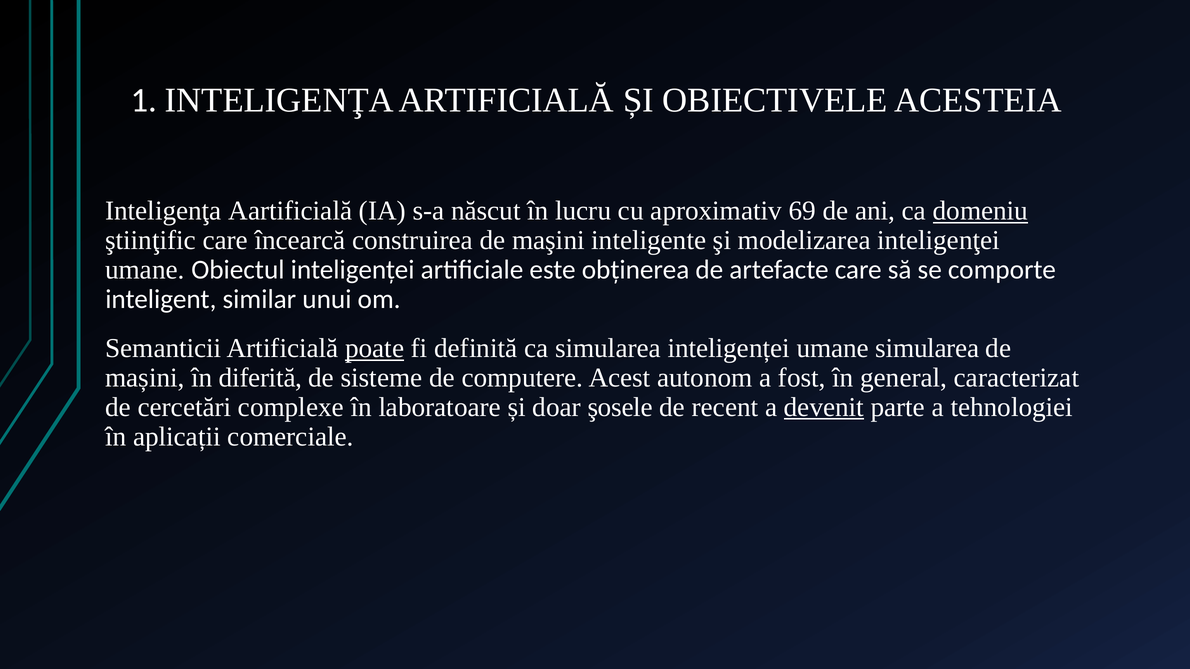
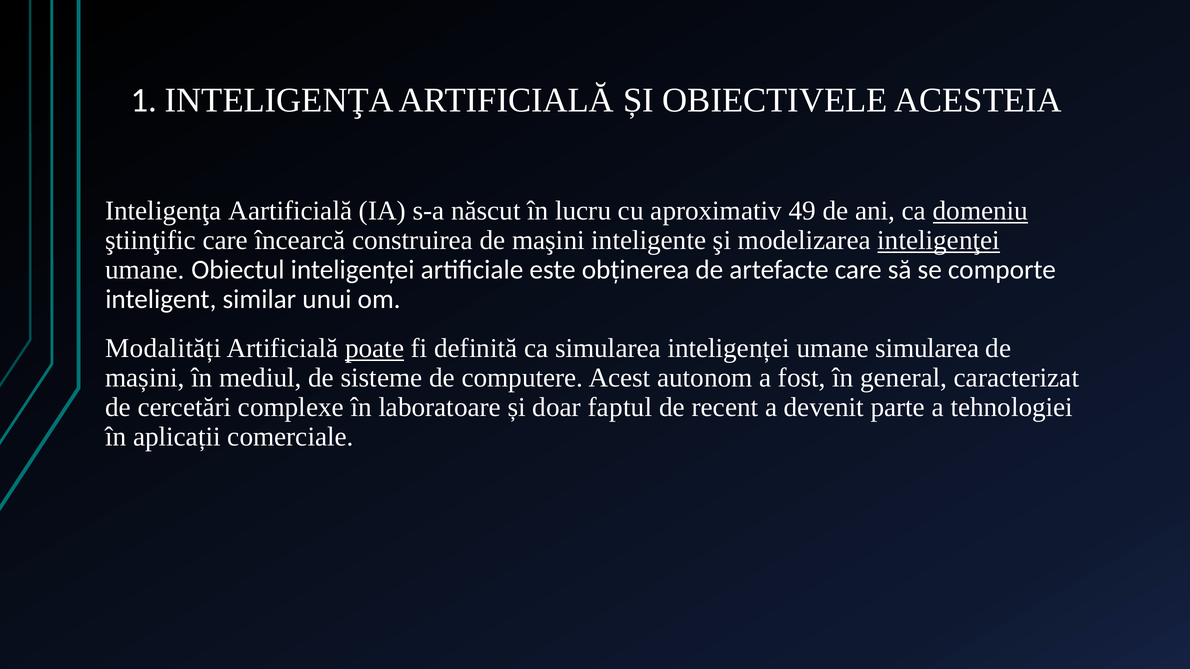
69: 69 -> 49 (802, 211)
inteligenţei underline: none -> present (939, 241)
Semanticii: Semanticii -> Modalități (163, 349)
diferită: diferită -> mediul (260, 378)
şosele: şosele -> faptul (620, 407)
devenit underline: present -> none (824, 407)
